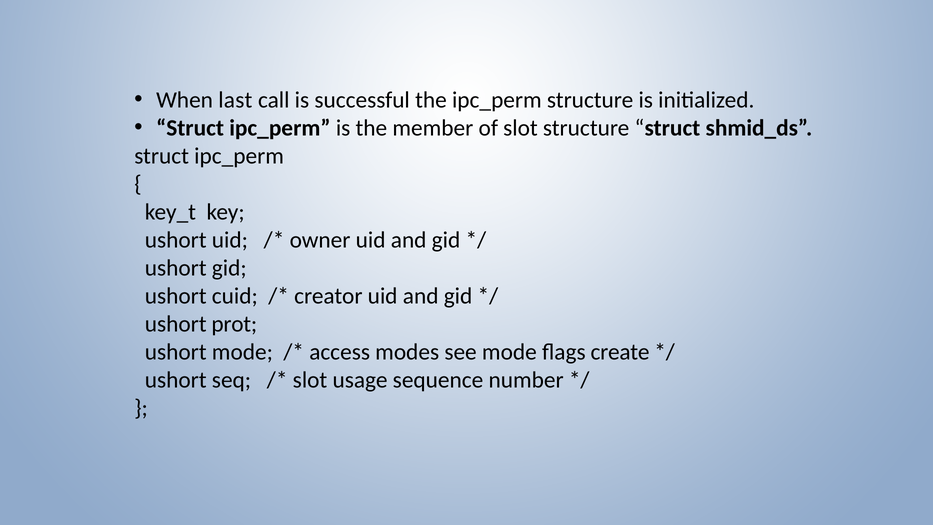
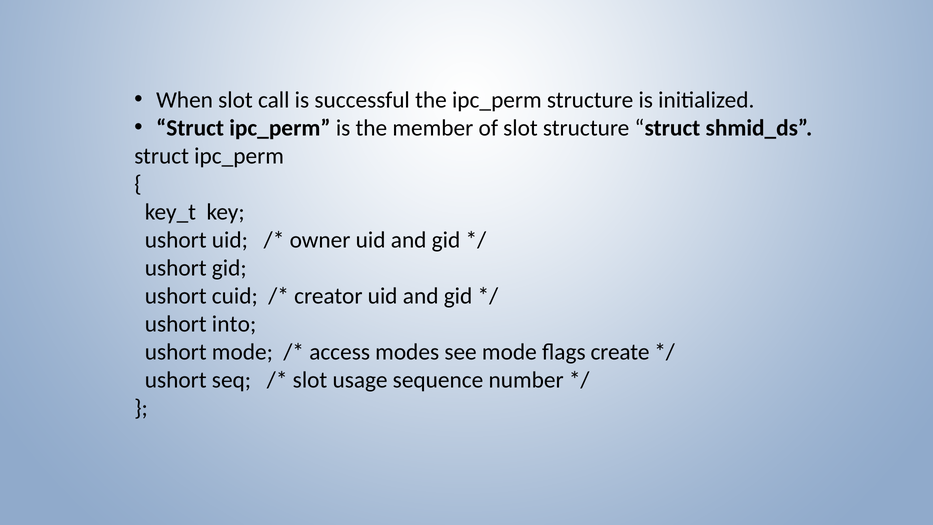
When last: last -> slot (235, 100)
prot: prot -> into (234, 324)
